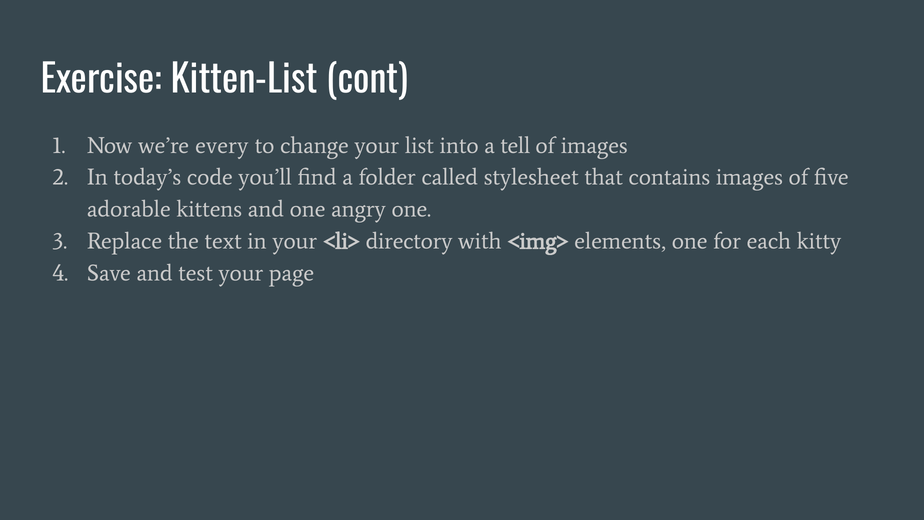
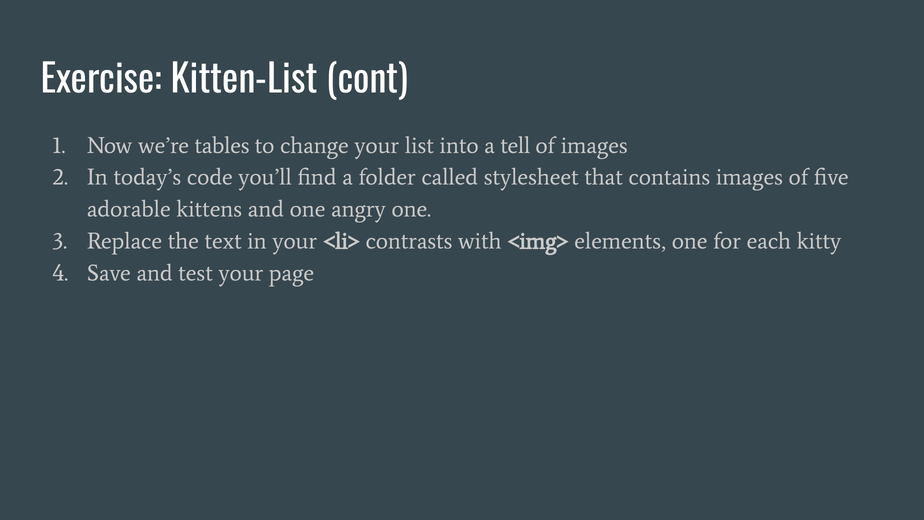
every: every -> tables (222, 145)
directory: directory -> contrasts (409, 241)
